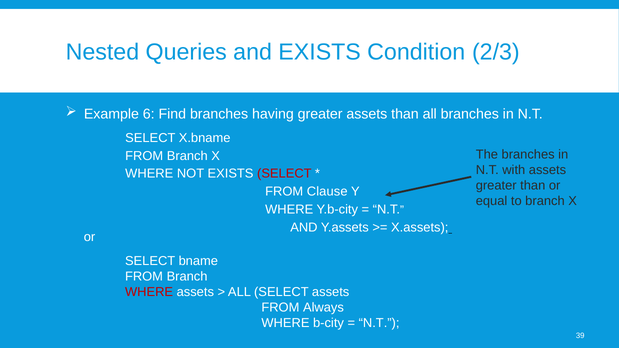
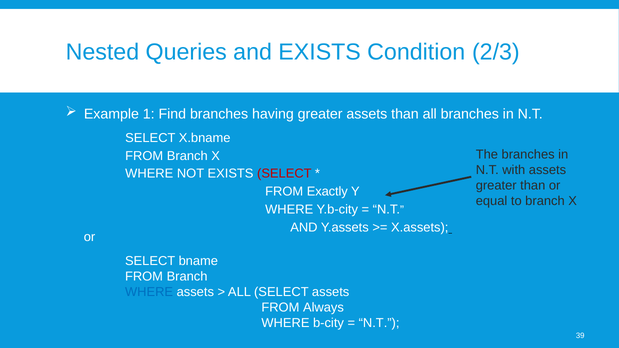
6: 6 -> 1 (149, 114)
Clause: Clause -> Exactly (327, 192)
WHERE colour: red -> blue (149, 292)
